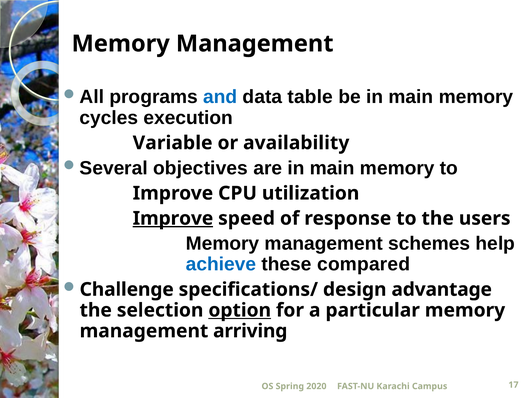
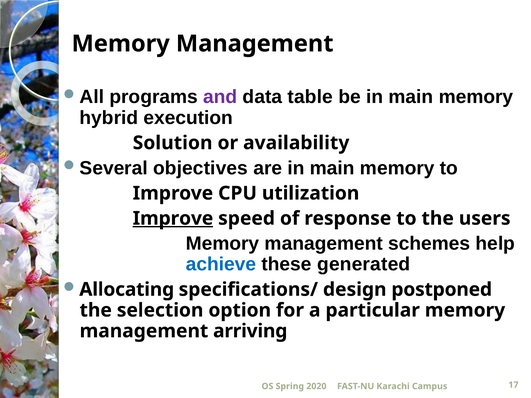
and colour: blue -> purple (220, 97)
cycles: cycles -> hybrid (109, 118)
Variable: Variable -> Solution (173, 143)
compared: compared -> generated (364, 264)
Challenge: Challenge -> Allocating (127, 290)
advantage: advantage -> postponed (442, 290)
option underline: present -> none (240, 310)
